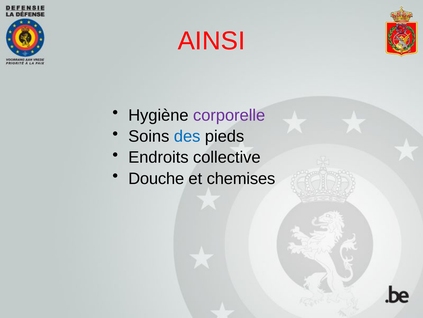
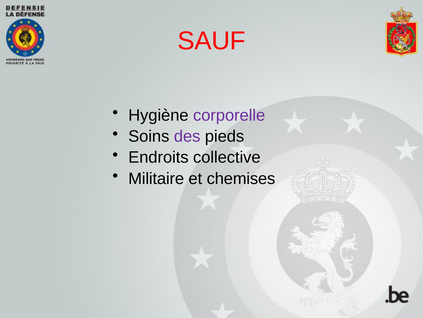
AINSI: AINSI -> SAUF (212, 41)
des colour: blue -> purple (187, 136)
Douche: Douche -> Militaire (156, 178)
